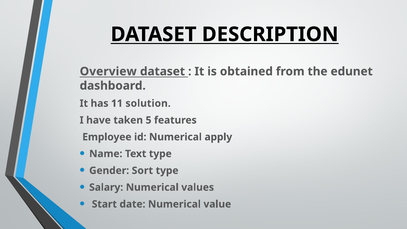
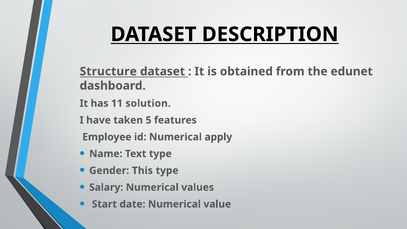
Overview: Overview -> Structure (108, 71)
Sort: Sort -> This (142, 171)
